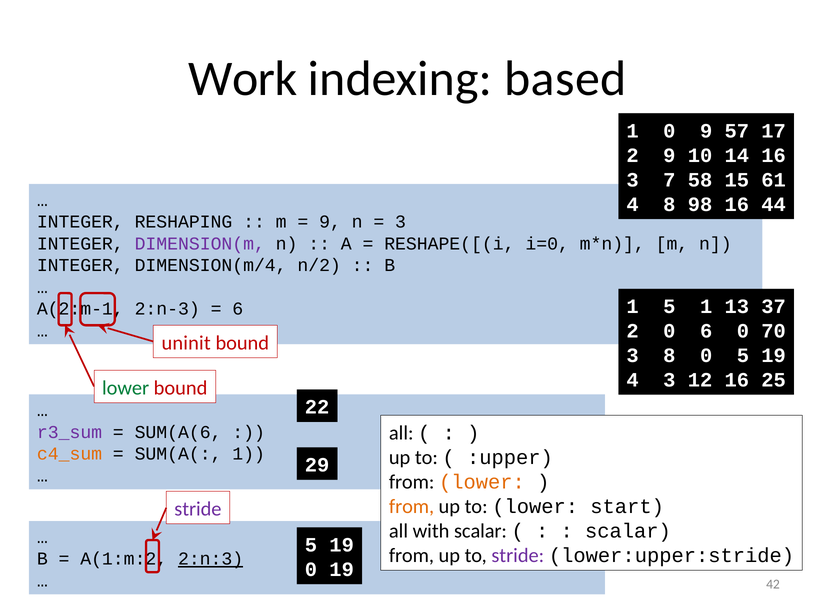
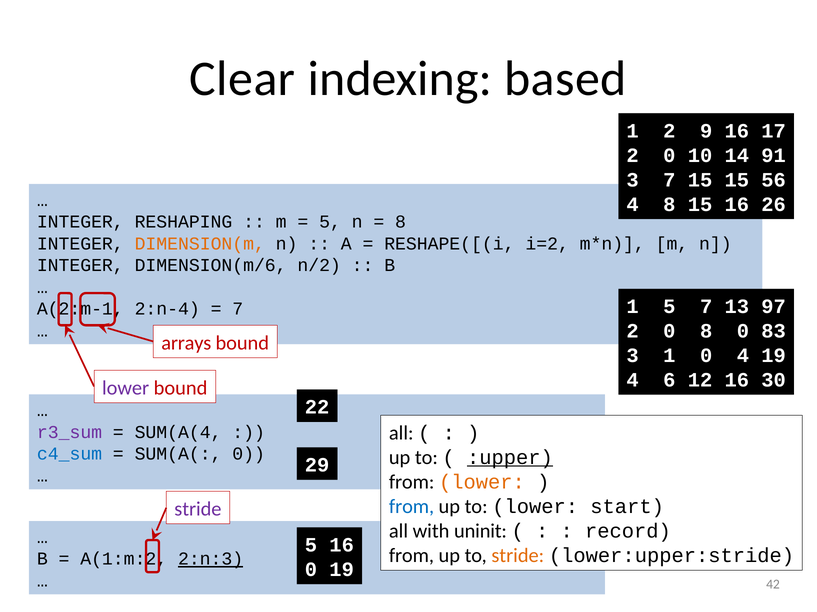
Work: Work -> Clear (242, 79)
1 0: 0 -> 2 (669, 131)
9 57: 57 -> 16 (737, 131)
9: 9 -> 0 (669, 156)
14 16: 16 -> 91 (774, 156)
7 58: 58 -> 15 (700, 180)
61: 61 -> 56 (774, 180)
8 98: 98 -> 15 (700, 205)
44: 44 -> 26 (774, 205)
9: 9 -> 5 (330, 222)
3: 3 -> 8 (401, 222)
DIMENSION(m colour: purple -> orange (200, 244)
i=0: i=0 -> i=2 (547, 244)
DIMENSION(m/4: DIMENSION(m/4 -> DIMENSION(m/6 (211, 266)
5 1: 1 -> 7 (706, 307)
37: 37 -> 97 (774, 307)
2:n-3: 2:n-3 -> 2:n-4 (167, 309)
6: 6 -> 7 (238, 309)
0 6: 6 -> 8 (706, 331)
70: 70 -> 83 (774, 331)
uninit: uninit -> arrays (186, 343)
3 8: 8 -> 1 (669, 356)
0 5: 5 -> 4 (743, 356)
4 3: 3 -> 6 (669, 380)
25: 25 -> 30 (774, 380)
lower colour: green -> purple (126, 388)
SUM(A(6: SUM(A(6 -> SUM(A(4 (178, 433)
c4_sum colour: orange -> blue (70, 455)
SUM(A( 1: 1 -> 0 (249, 455)
:upper underline: none -> present (510, 458)
from colour: orange -> blue (412, 507)
with scalar: scalar -> uninit (481, 531)
scalar: scalar -> record (628, 531)
19: 19 -> 16 (342, 546)
stride colour: purple -> orange (518, 556)
